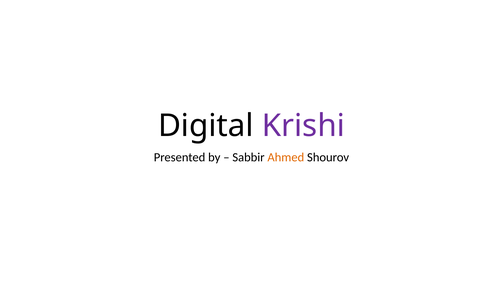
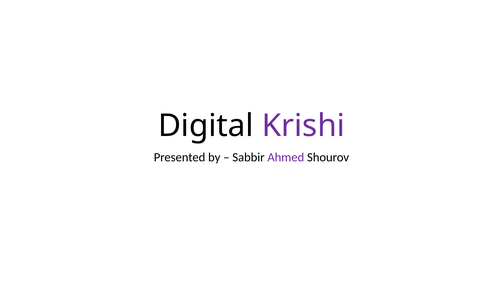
Ahmed colour: orange -> purple (286, 157)
